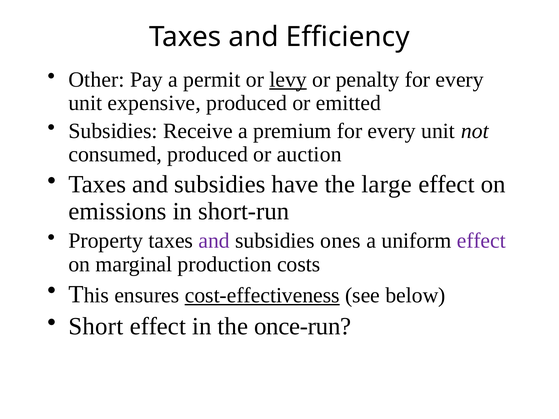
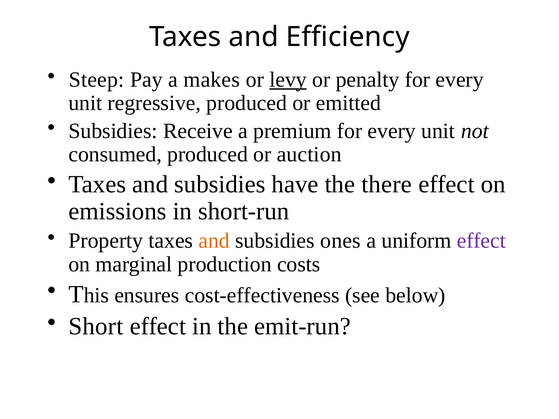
Other: Other -> Steep (97, 80)
permit: permit -> makes (212, 80)
expensive: expensive -> regressive (154, 103)
large: large -> there (387, 185)
and colour: purple -> orange (214, 241)
cost-effectiveness underline: present -> none (262, 296)
once-run: once-run -> emit-run (303, 326)
